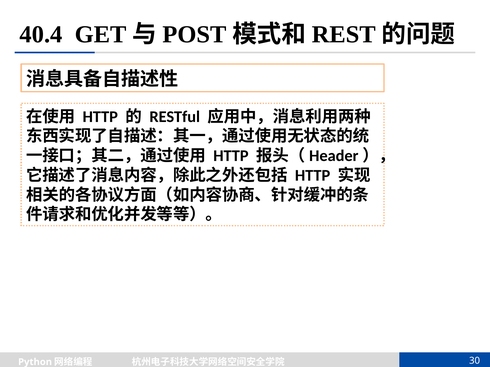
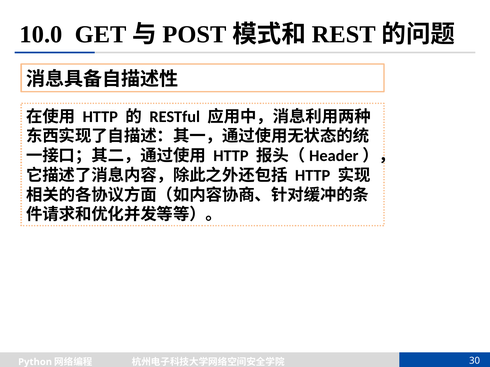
40.4: 40.4 -> 10.0 (41, 35)
